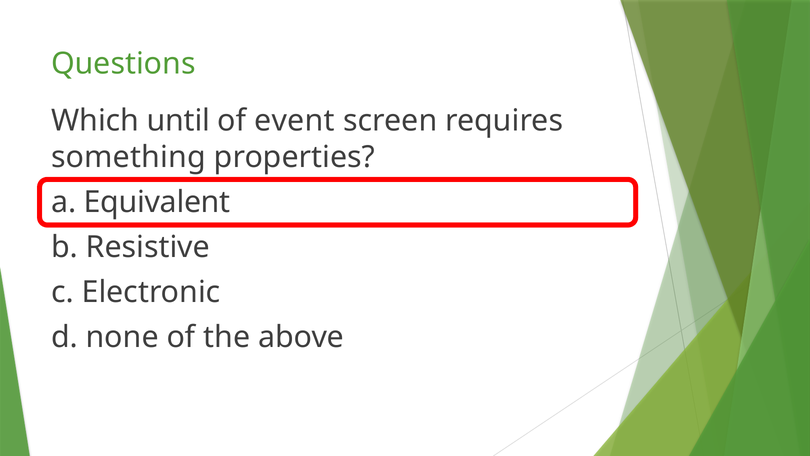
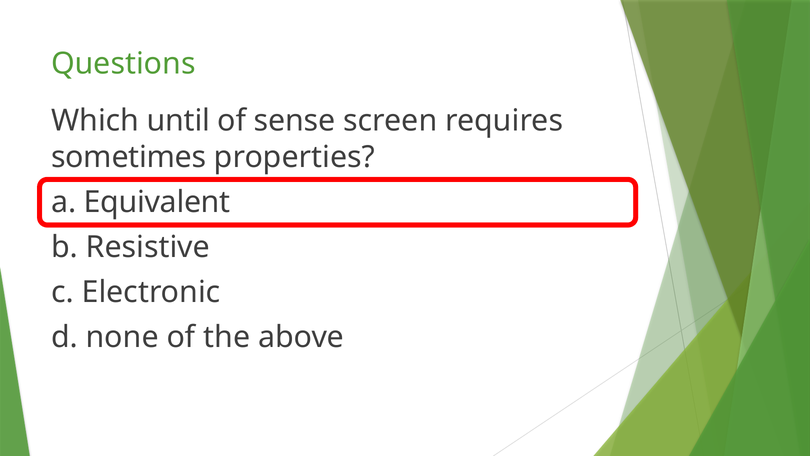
event: event -> sense (295, 121)
something: something -> sometimes (129, 157)
